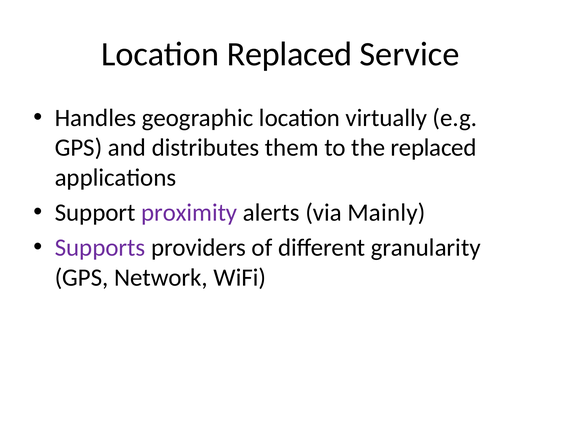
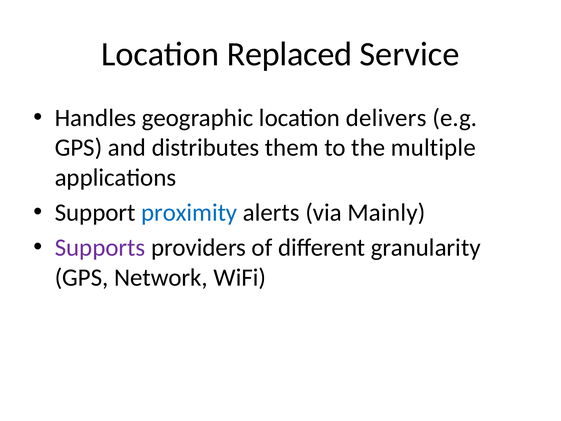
virtually: virtually -> delivers (386, 118)
the replaced: replaced -> multiple (433, 148)
proximity colour: purple -> blue (189, 213)
